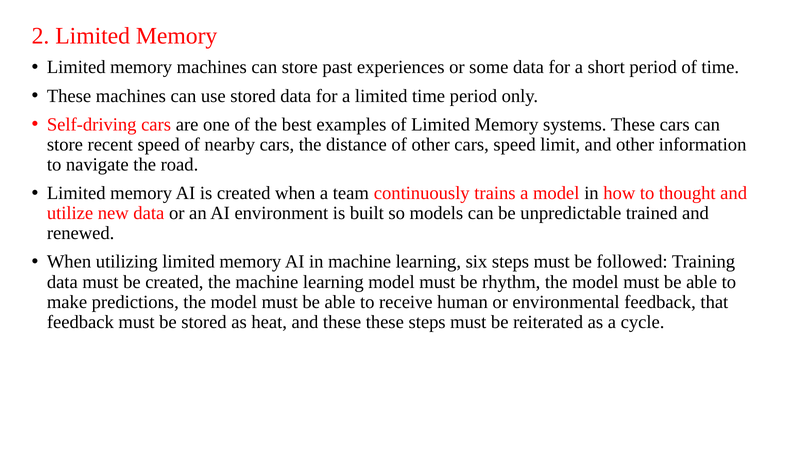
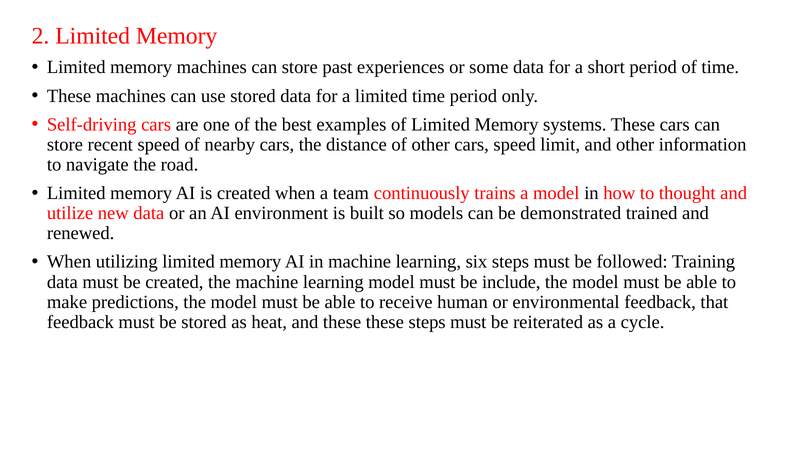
unpredictable: unpredictable -> demonstrated (571, 213)
rhythm: rhythm -> include (511, 282)
